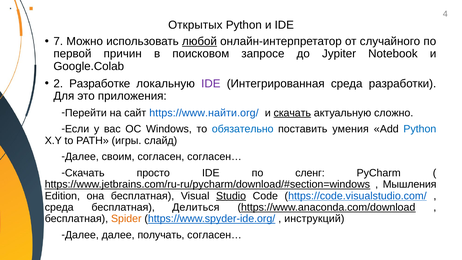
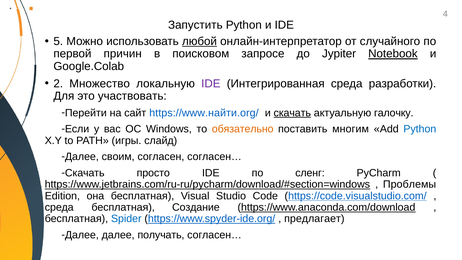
Открытых: Открытых -> Запустить (195, 25)
7: 7 -> 5 (58, 41)
Notebook underline: none -> present (393, 54)
Разработке: Разработке -> Множество (100, 84)
приложения: приложения -> участвовать (132, 96)
сложно: сложно -> галочку (394, 113)
обязательно colour: blue -> orange (243, 129)
умения: умения -> многим (351, 129)
Мышления: Мышления -> Проблемы (410, 184)
Studio underline: present -> none (231, 196)
Делиться: Делиться -> Создание (196, 207)
Spider colour: orange -> blue (126, 219)
инструкций: инструкций -> предлагает (314, 219)
